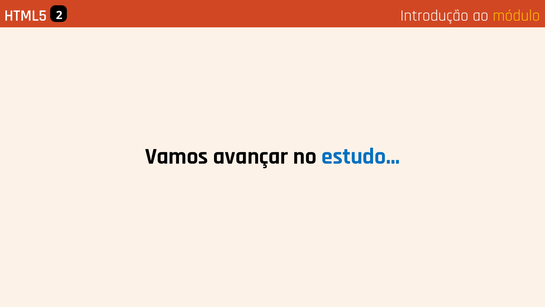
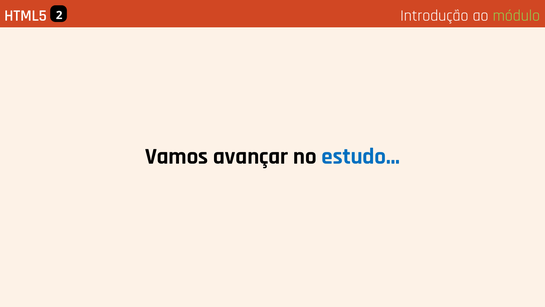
módulo colour: yellow -> light green (516, 16)
